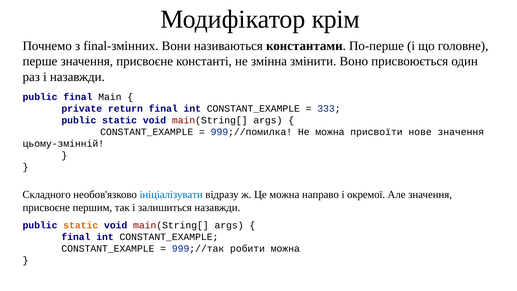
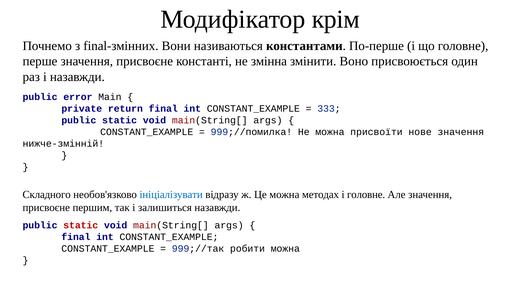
public final: final -> error (78, 97)
цьому-змінній: цьому-змінній -> нижче-змінній (63, 144)
направо: направо -> методах (320, 194)
і окремої: окремої -> головне (366, 194)
static colour: orange -> red (81, 225)
